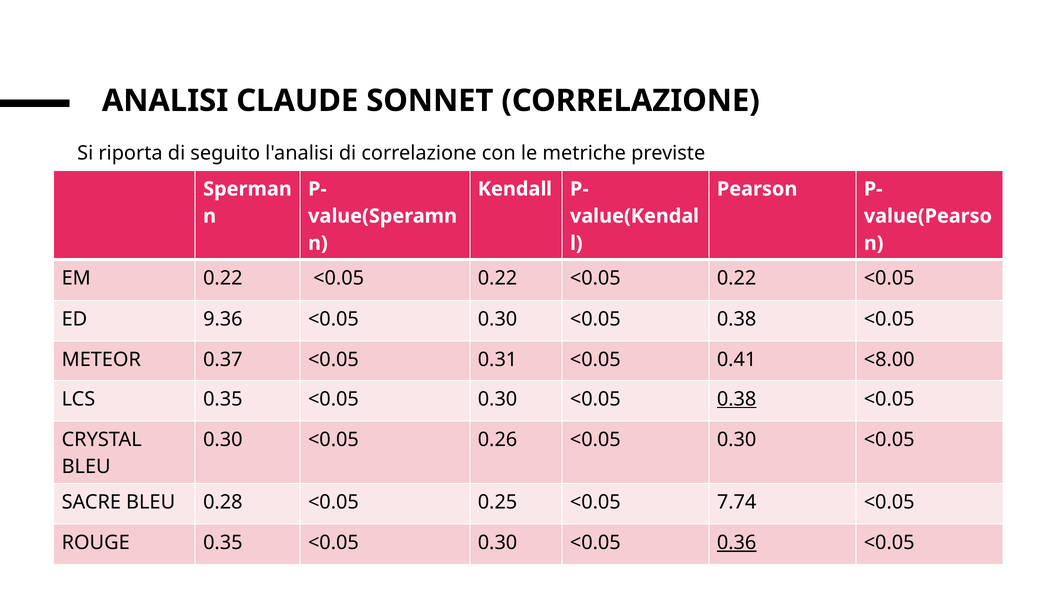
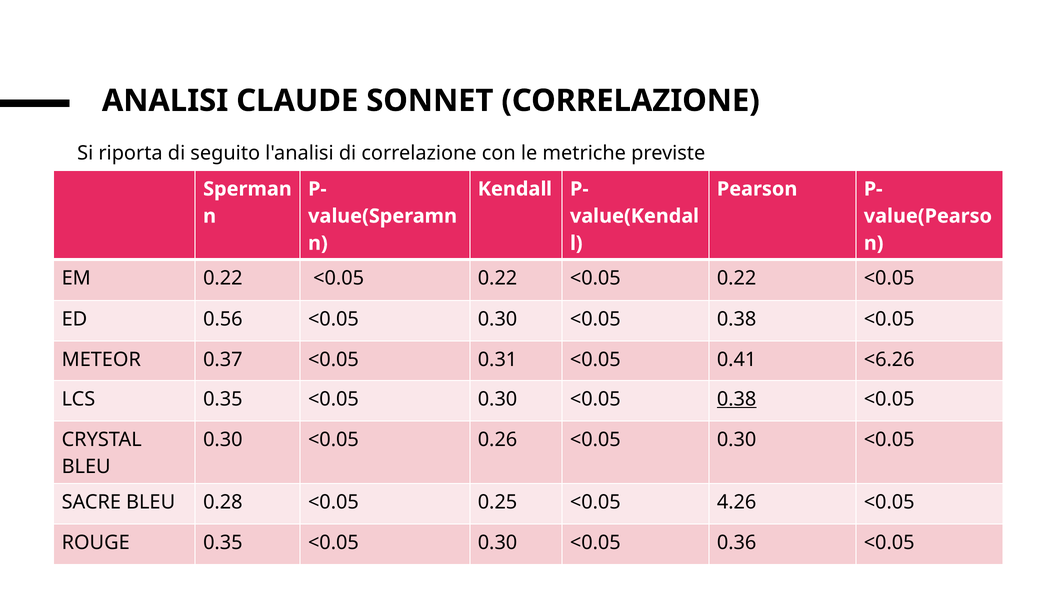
9.36: 9.36 -> 0.56 (223, 319)
<8.00: <8.00 -> <6.26 (889, 360)
7.74: 7.74 -> 4.26 (737, 502)
0.36 underline: present -> none (737, 543)
